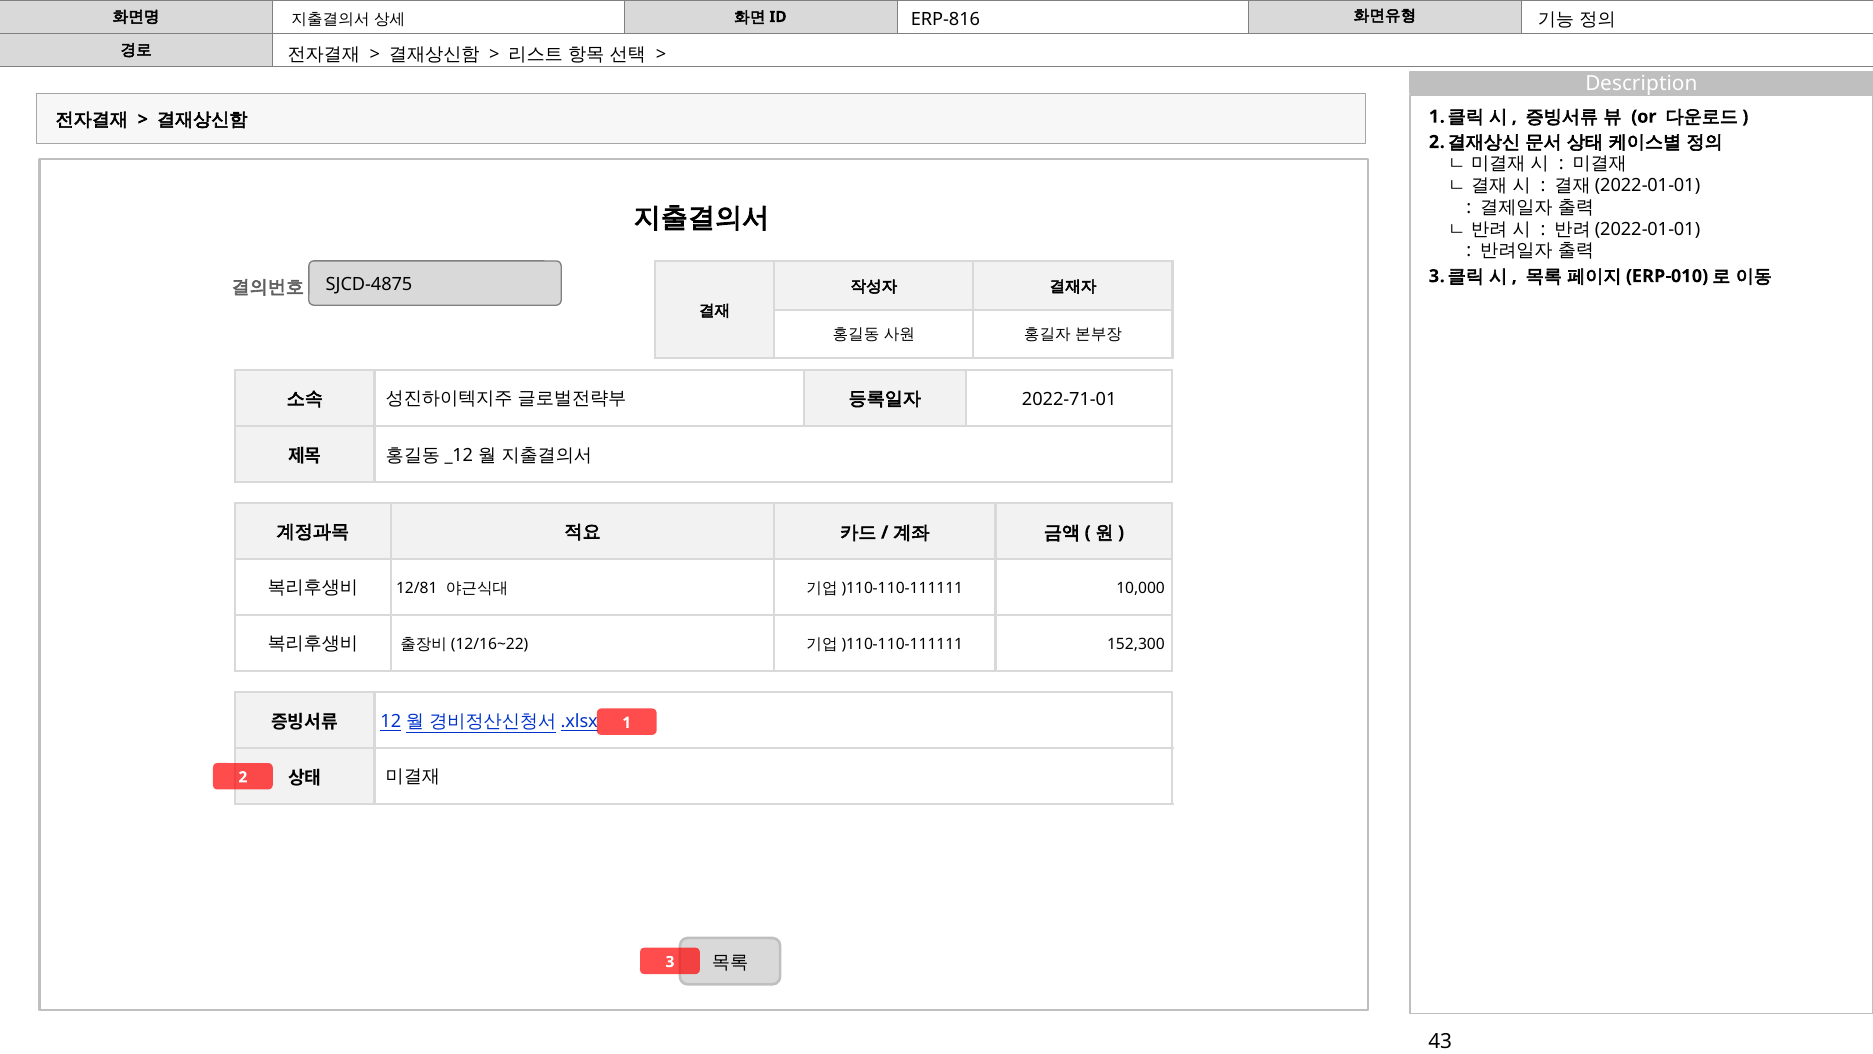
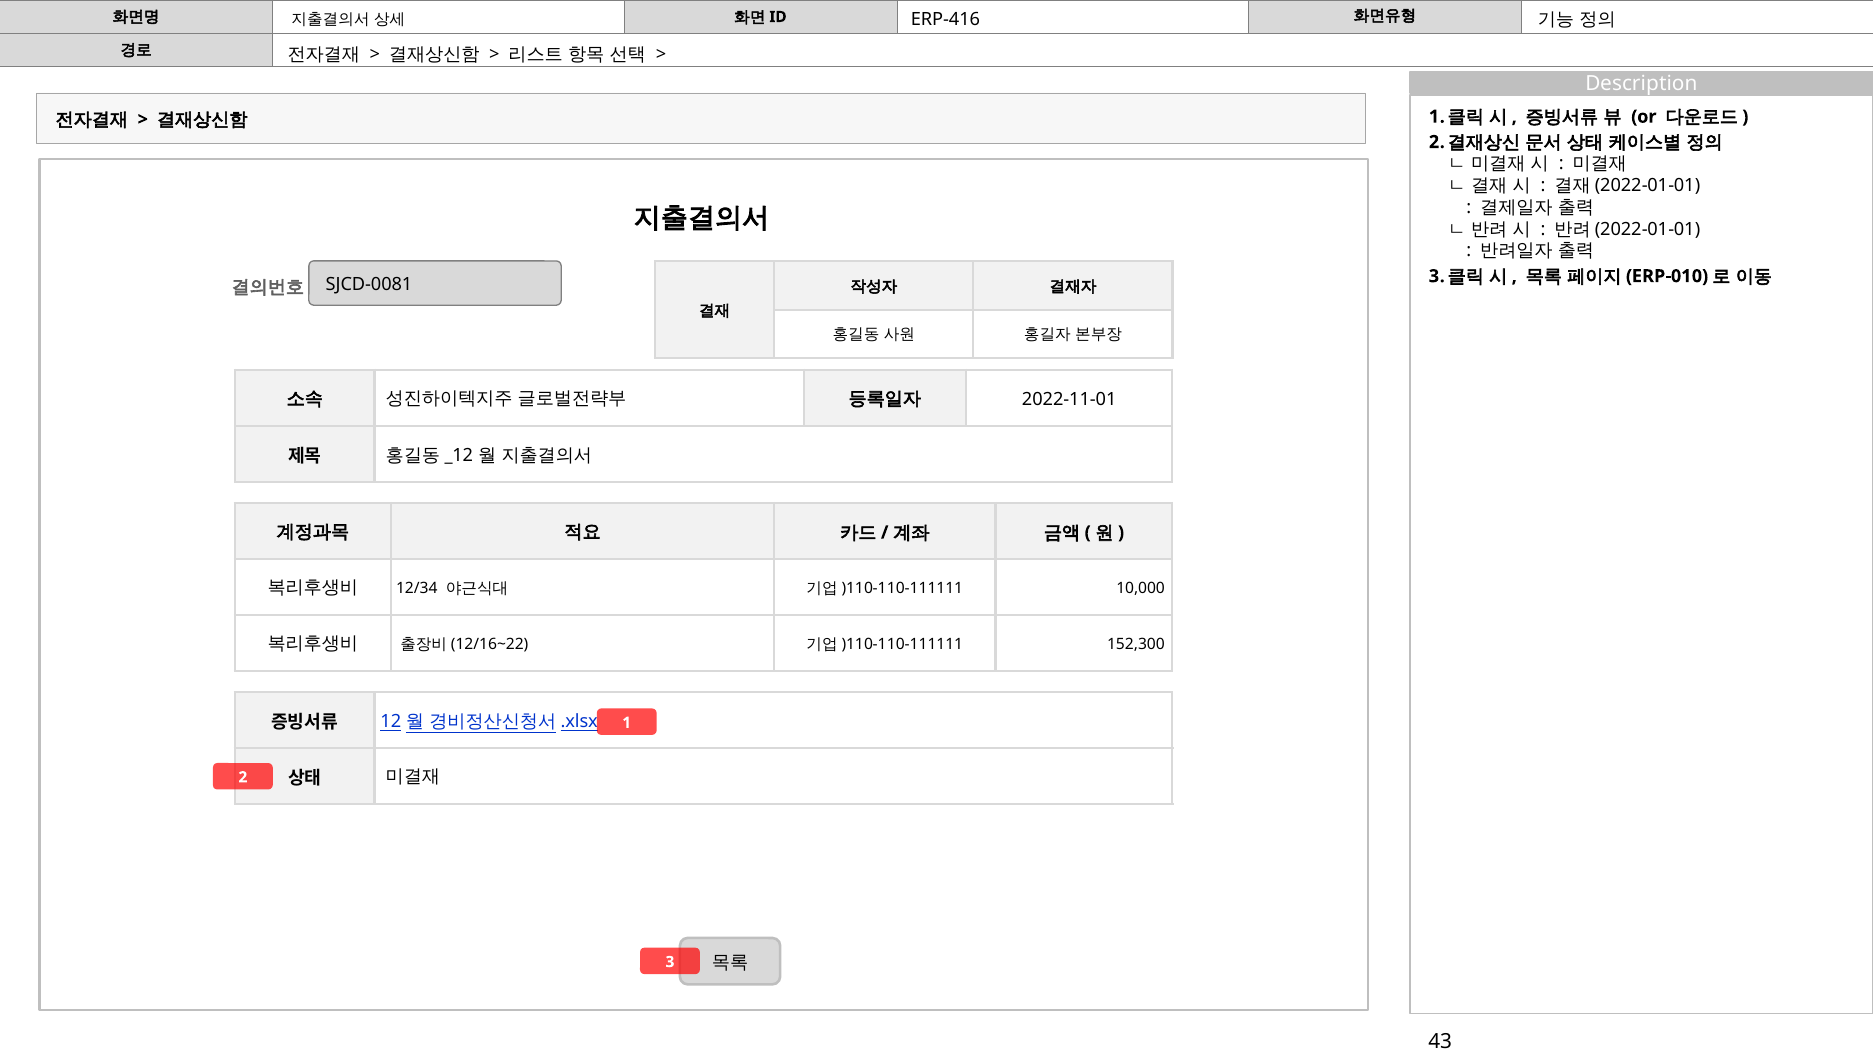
ERP-816: ERP-816 -> ERP-416 (946, 20)
SJCD-4875: SJCD-4875 -> SJCD-0081 (369, 284)
2022-71-01: 2022-71-01 -> 2022-11-01 (1069, 399)
12/81: 12/81 -> 12/34 (417, 588)
